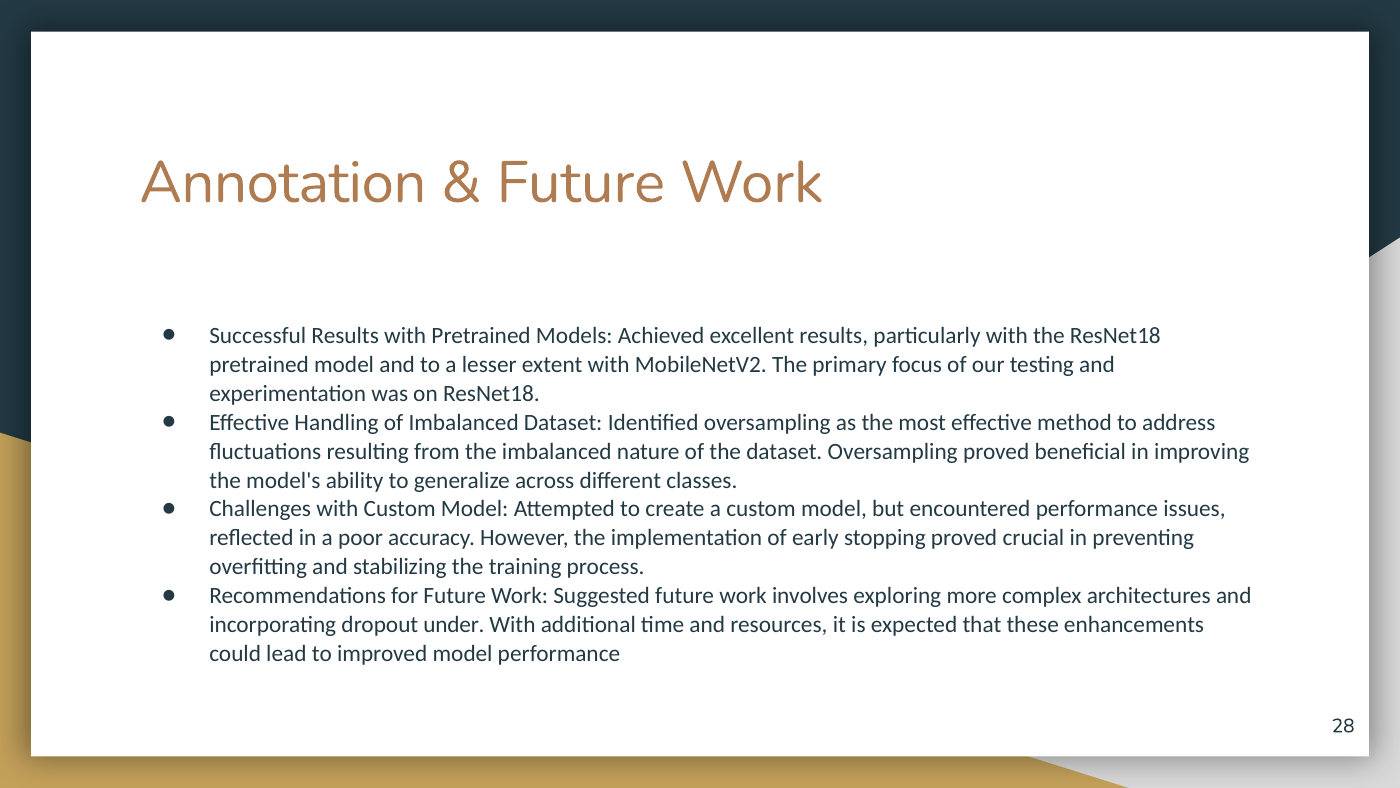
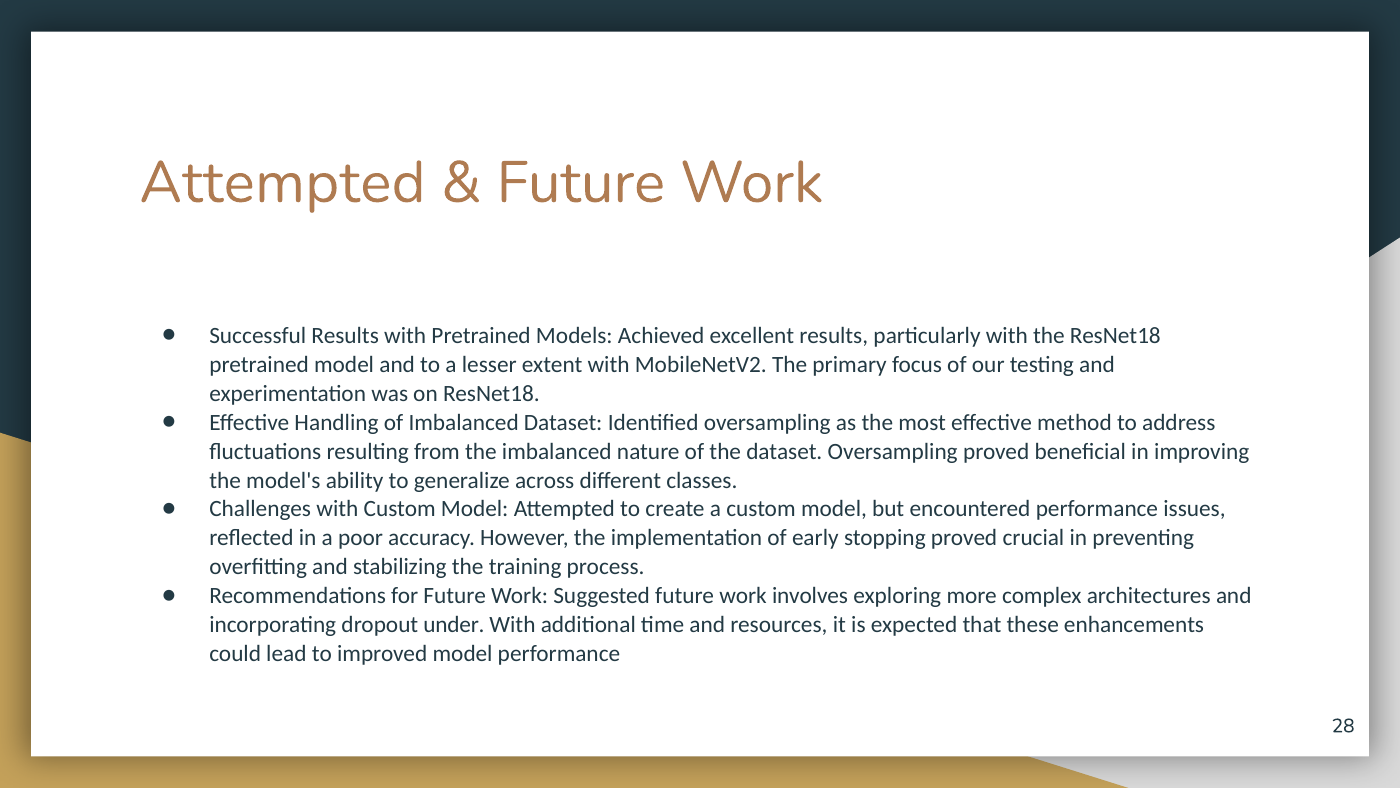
Annotation: Annotation -> Attempted (283, 183)
